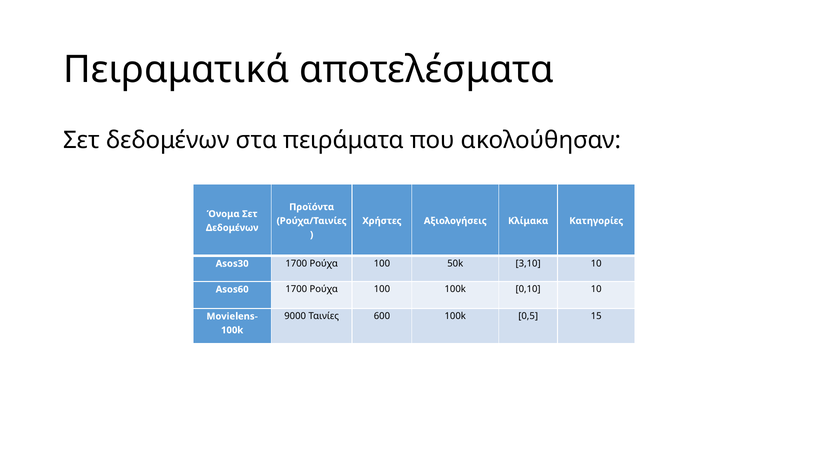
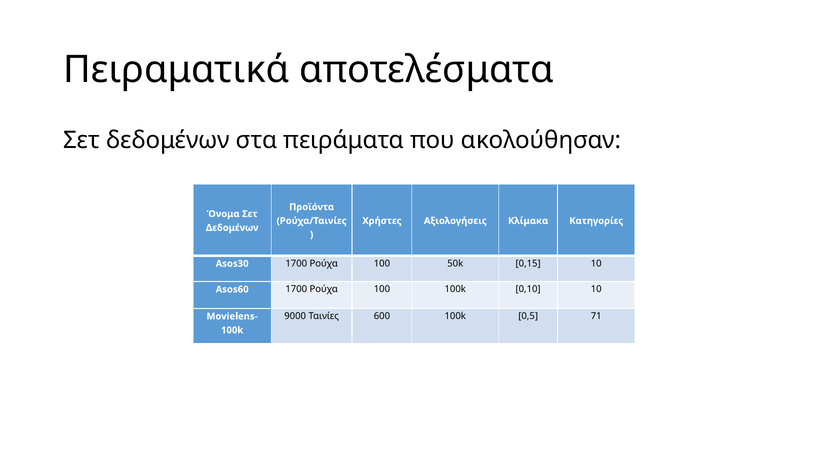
3,10: 3,10 -> 0,15 (528, 263)
15: 15 -> 71 (596, 316)
